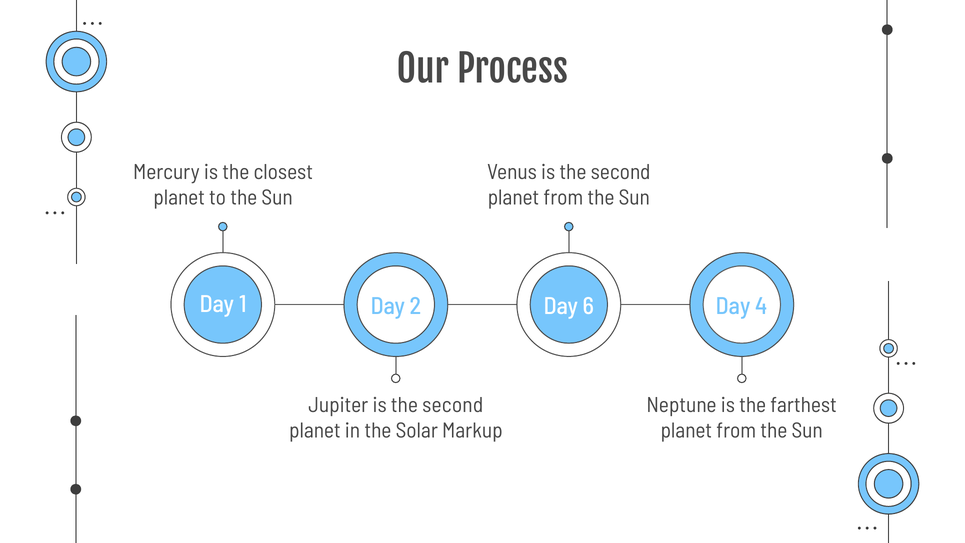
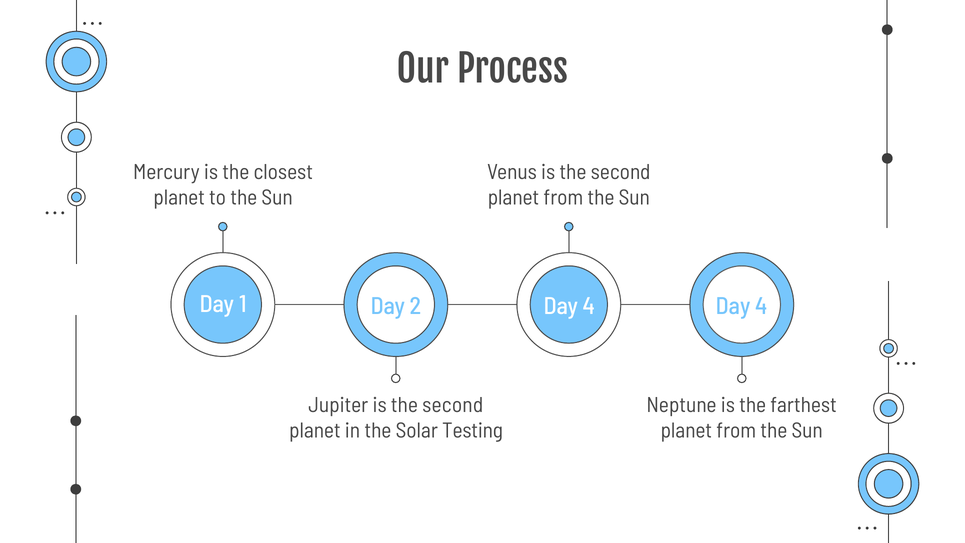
2 Day 6: 6 -> 4 (589, 306)
Markup: Markup -> Testing (473, 431)
